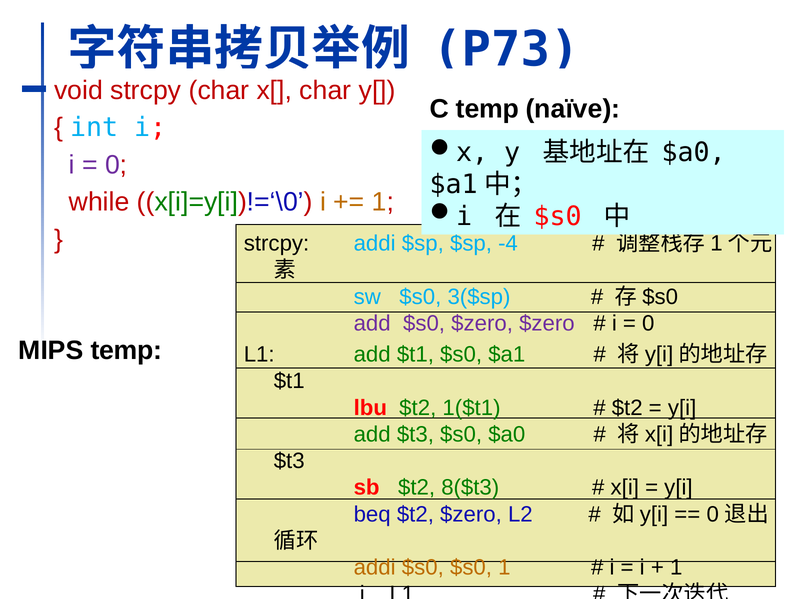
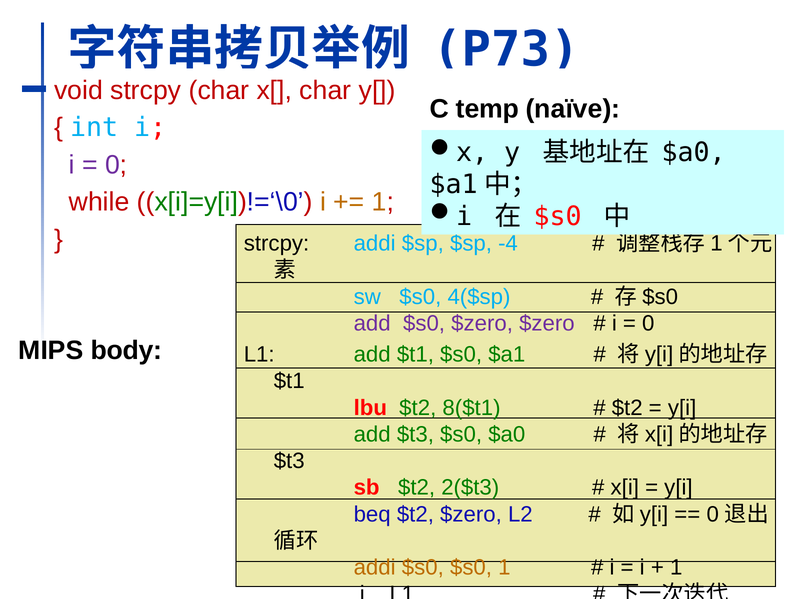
3($sp: 3($sp -> 4($sp (479, 297)
MIPS temp: temp -> body (126, 350)
1($t1: 1($t1 -> 8($t1 (472, 408)
8($t3: 8($t3 -> 2($t3 (470, 488)
